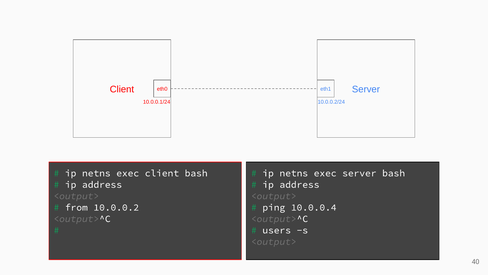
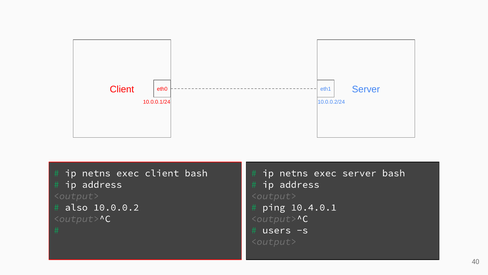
from: from -> also (76, 207)
10.0.0.4: 10.0.0.4 -> 10.4.0.1 (314, 207)
